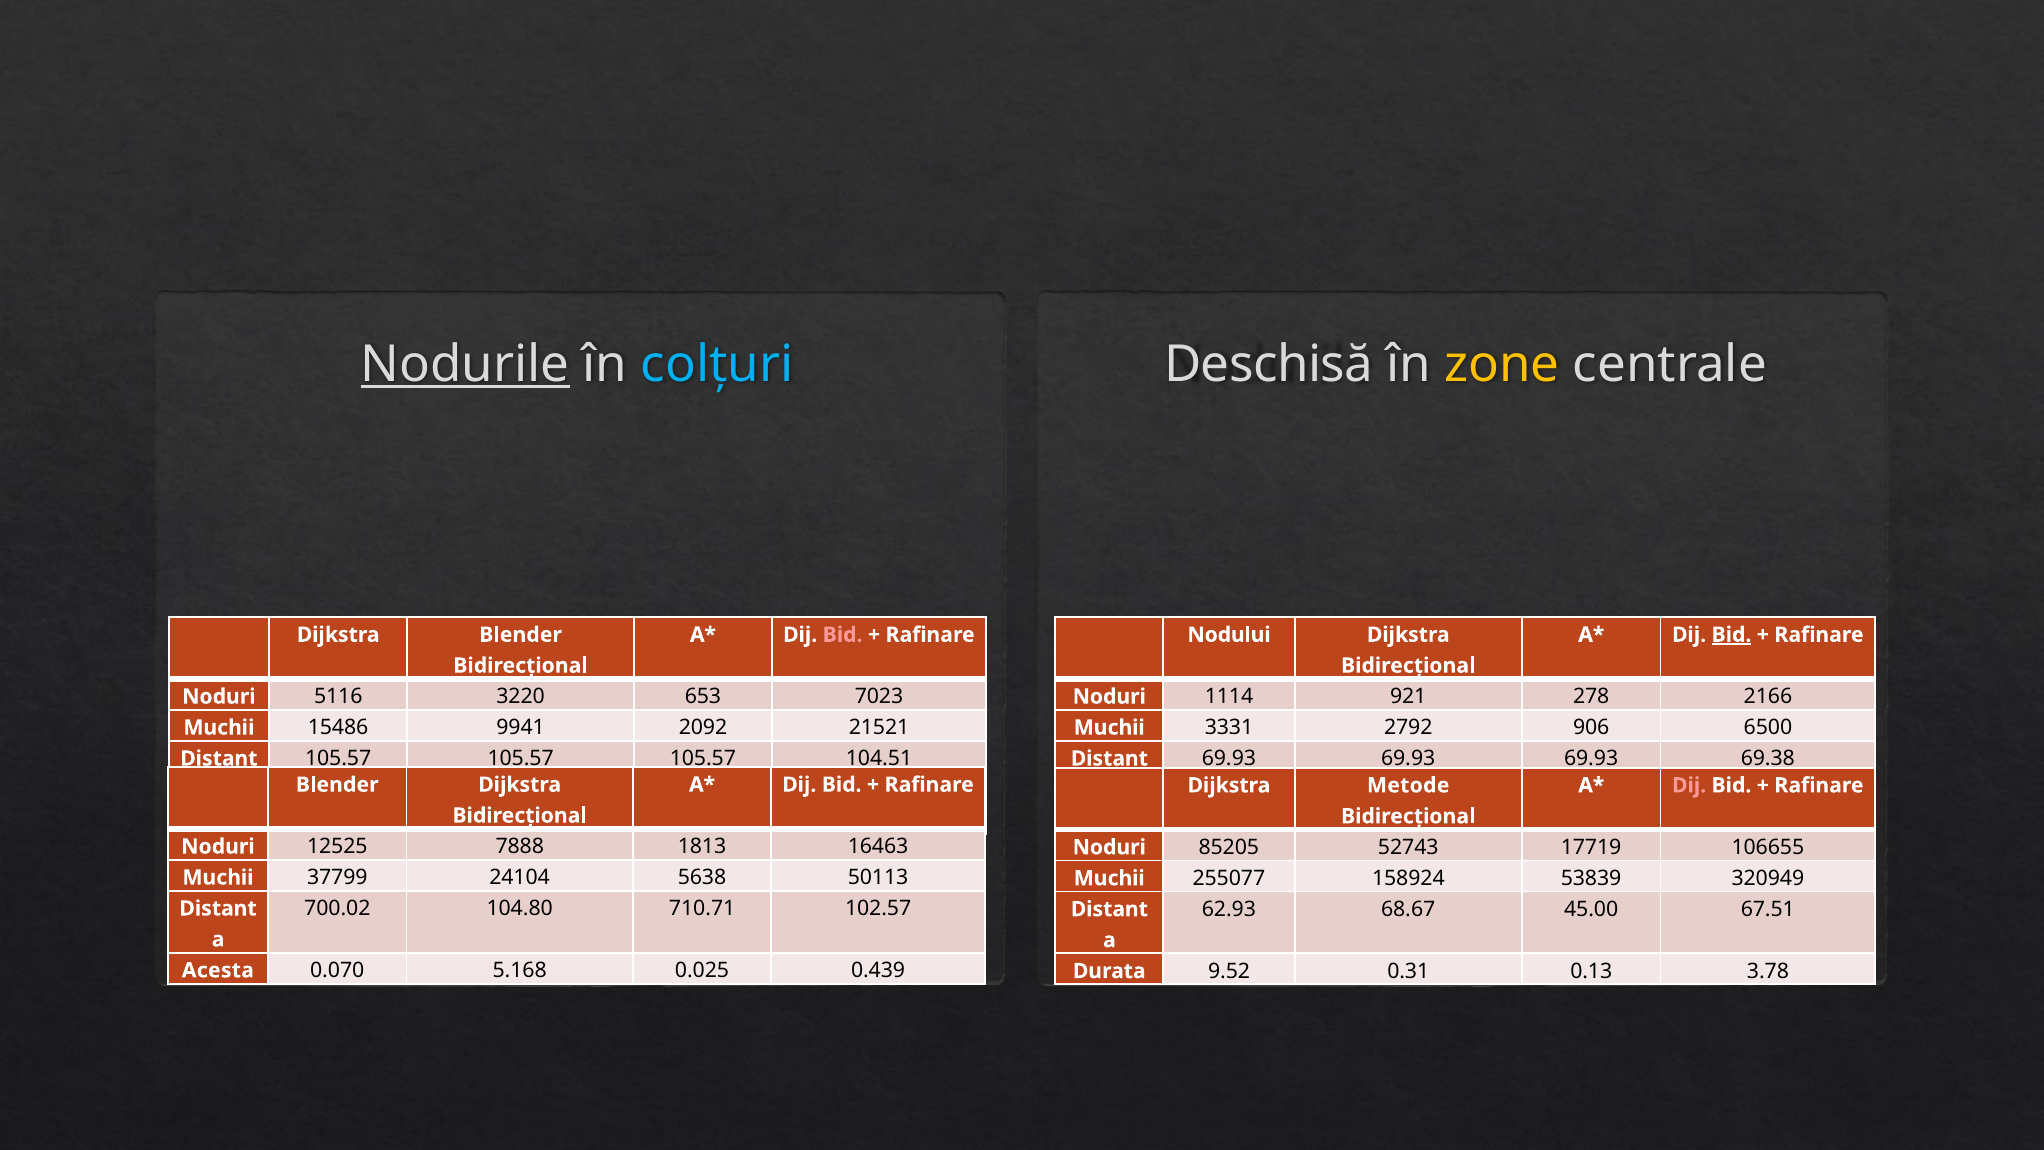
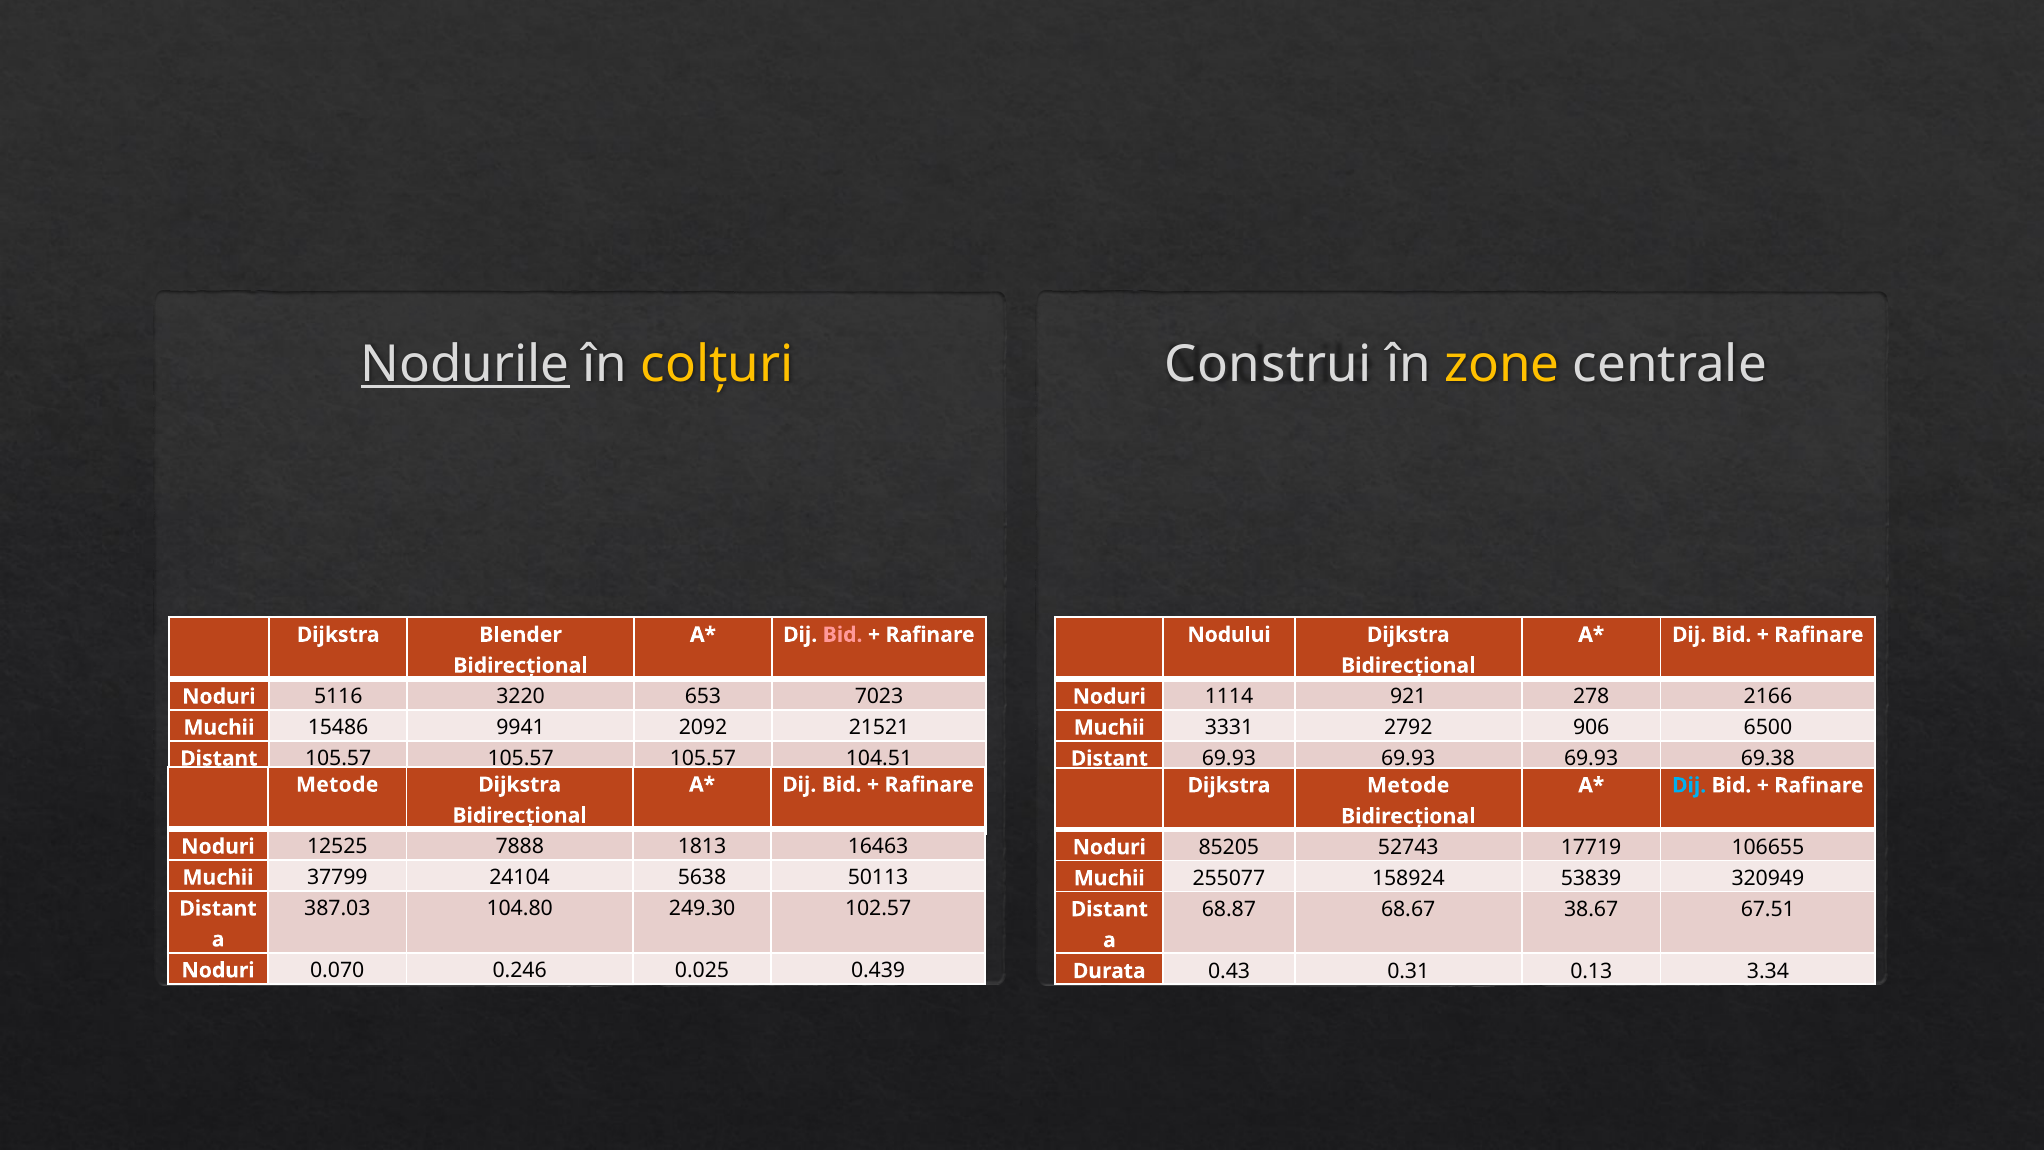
colțuri colour: light blue -> yellow (717, 364)
Deschisă: Deschisă -> Construi (1268, 364)
Bid underline: present -> none (1731, 635)
Blender: Blender -> Metode (337, 785)
Dij colour: pink -> light blue (1689, 785)
700.02: 700.02 -> 387.03 (337, 908)
710.71: 710.71 -> 249.30 (702, 908)
62.93: 62.93 -> 68.87 (1229, 909)
45.00: 45.00 -> 38.67 (1591, 909)
Acesta: Acesta -> Noduri (218, 970)
5.168: 5.168 -> 0.246 (520, 970)
9.52: 9.52 -> 0.43 (1229, 971)
3.78: 3.78 -> 3.34 (1768, 971)
